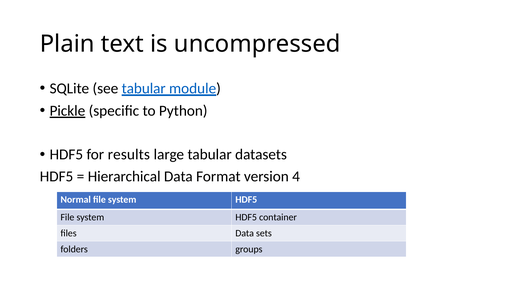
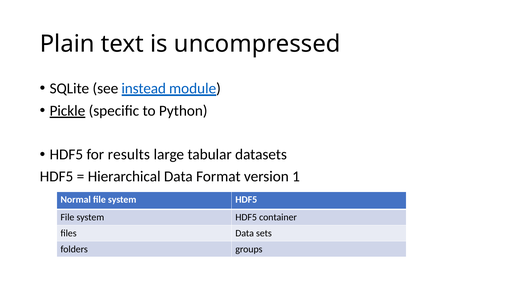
see tabular: tabular -> instead (144, 88)
4: 4 -> 1 (296, 176)
